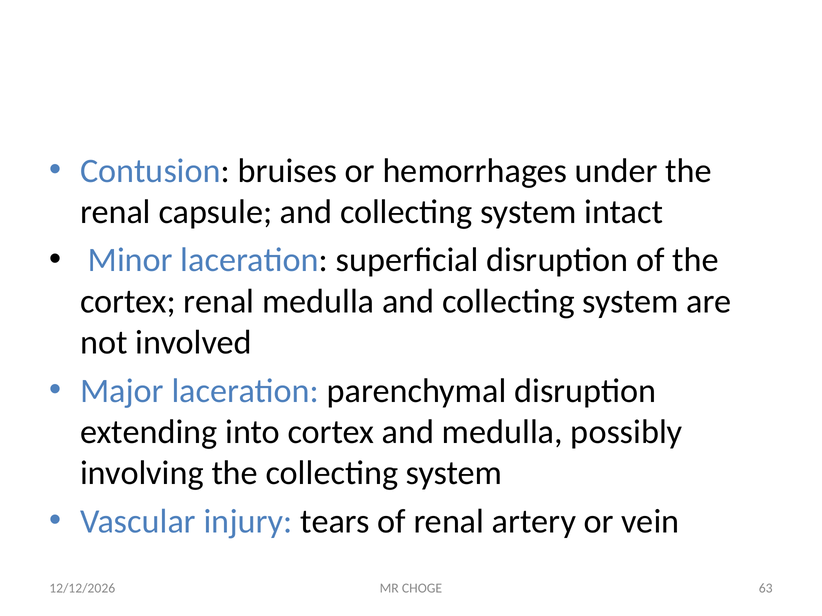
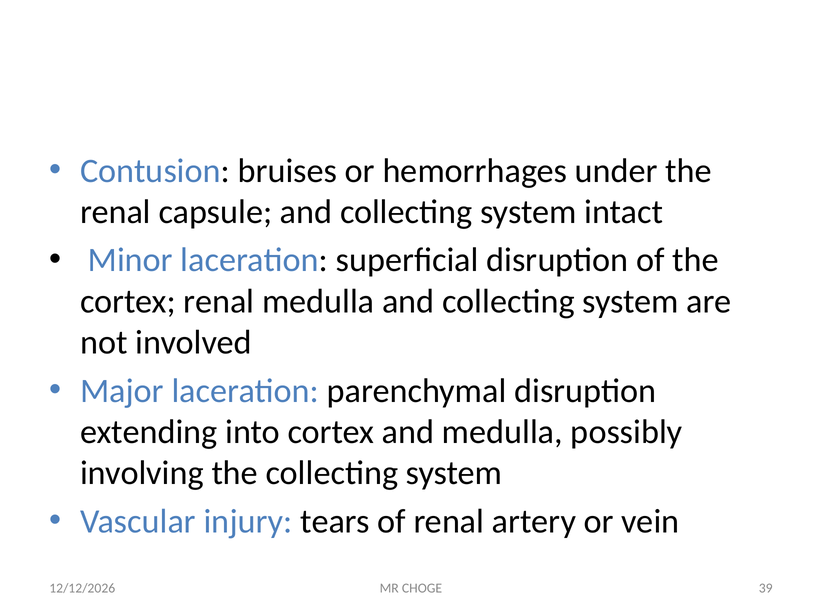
63: 63 -> 39 (766, 589)
